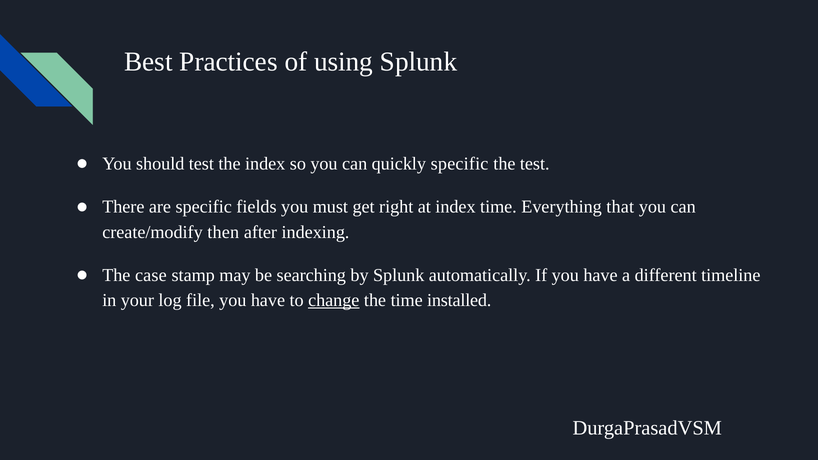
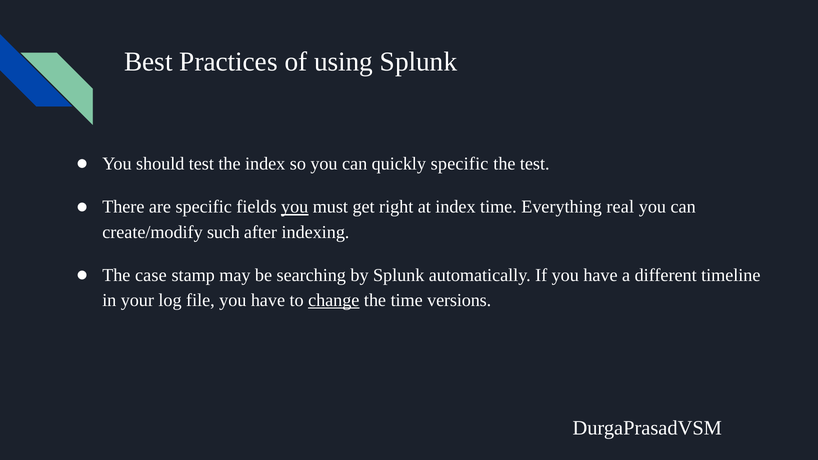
you underline: none -> present (295, 207)
that: that -> real (620, 207)
then: then -> such (223, 232)
installed: installed -> versions (459, 300)
